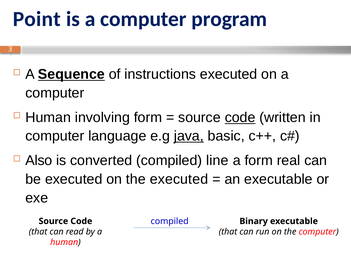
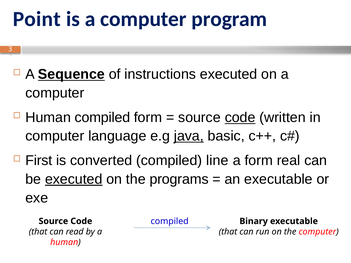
Human involving: involving -> compiled (102, 118)
Also: Also -> First (39, 161)
executed underline: none -> present (74, 179)
the executed: executed -> programs (179, 179)
